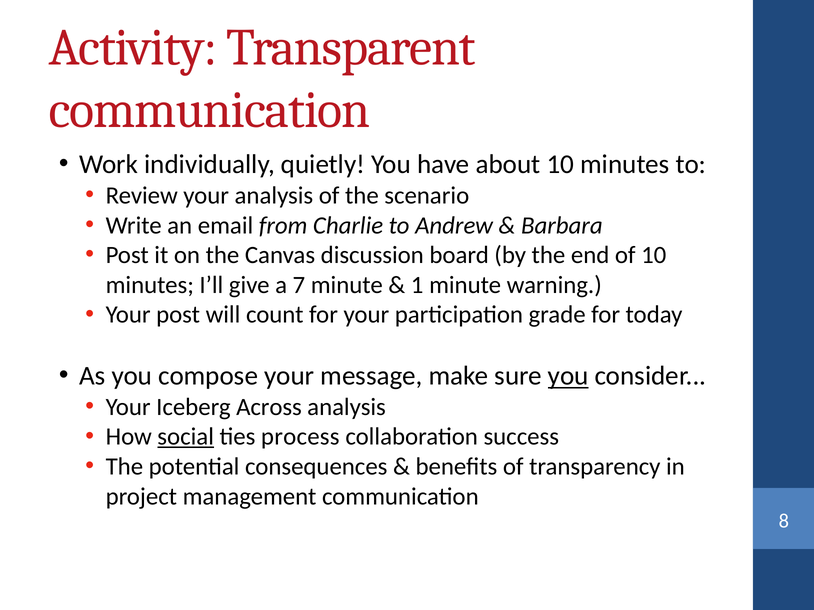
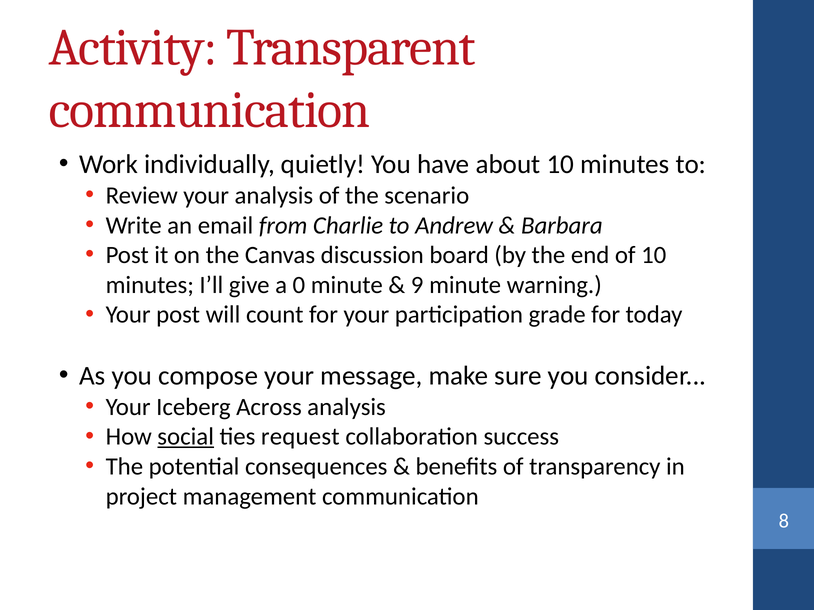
7: 7 -> 0 (299, 285)
1: 1 -> 9 (417, 285)
you underline: present -> none (568, 376)
process: process -> request (300, 437)
